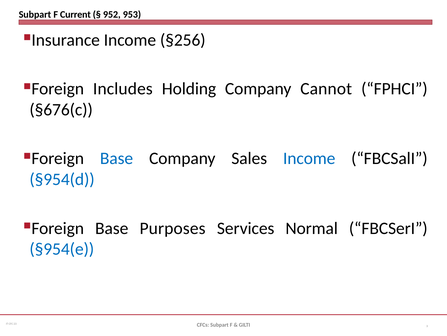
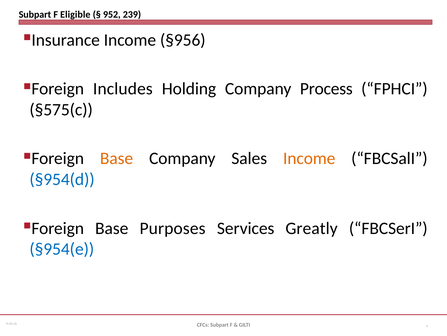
Current: Current -> Eligible (75, 15)
953: 953 -> 239 (132, 15)
§256: §256 -> §956 (183, 40)
Cannot: Cannot -> Process (326, 89)
§676(c: §676(c -> §575(c (61, 110)
Base colour: blue -> orange (117, 158)
Income colour: blue -> orange (309, 158)
Normal: Normal -> Greatly (312, 228)
